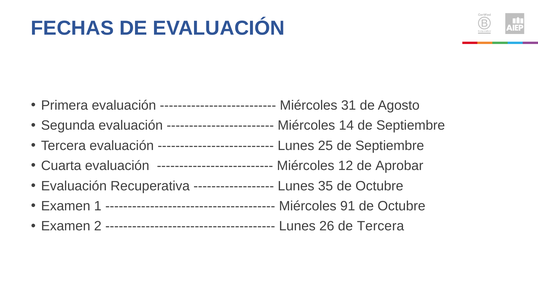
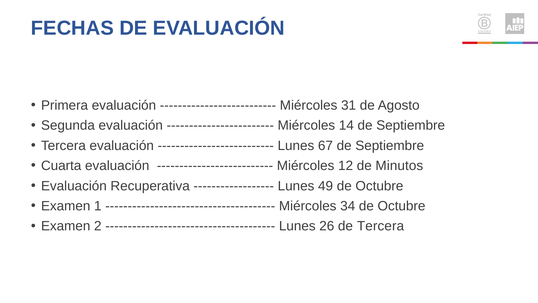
25: 25 -> 67 (325, 145)
Aprobar: Aprobar -> Minutos (399, 166)
35: 35 -> 49 (326, 186)
91: 91 -> 34 (348, 206)
